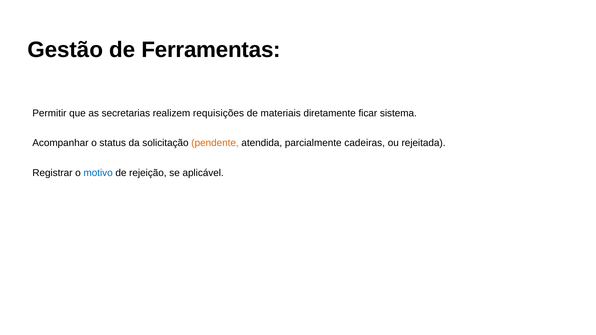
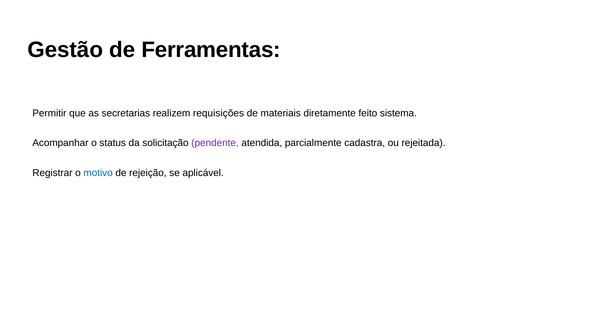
ficar: ficar -> feito (368, 113)
pendente colour: orange -> purple (215, 143)
cadeiras: cadeiras -> cadastra (365, 143)
